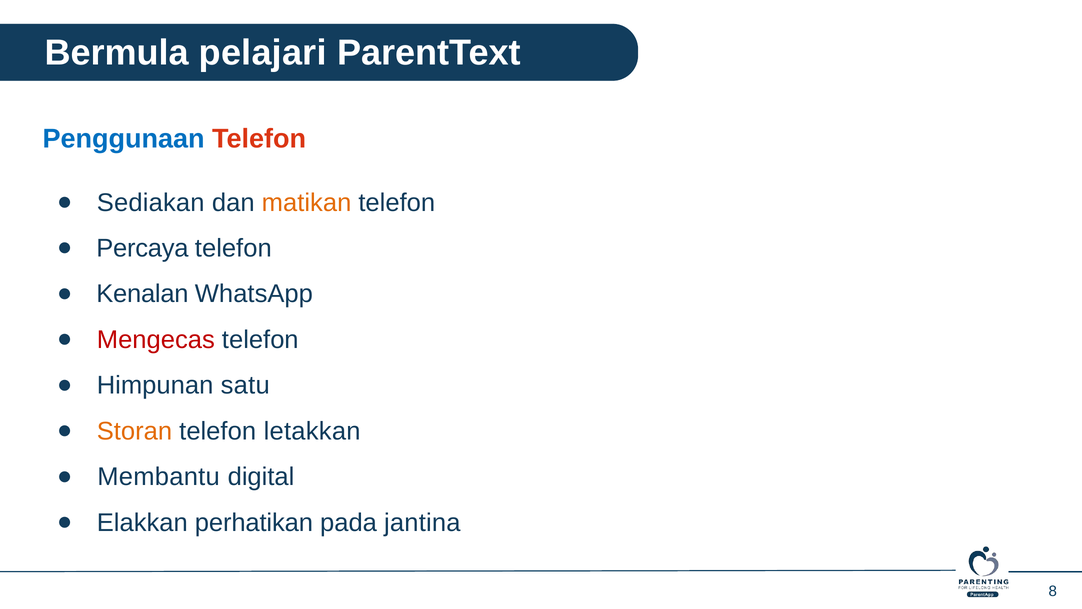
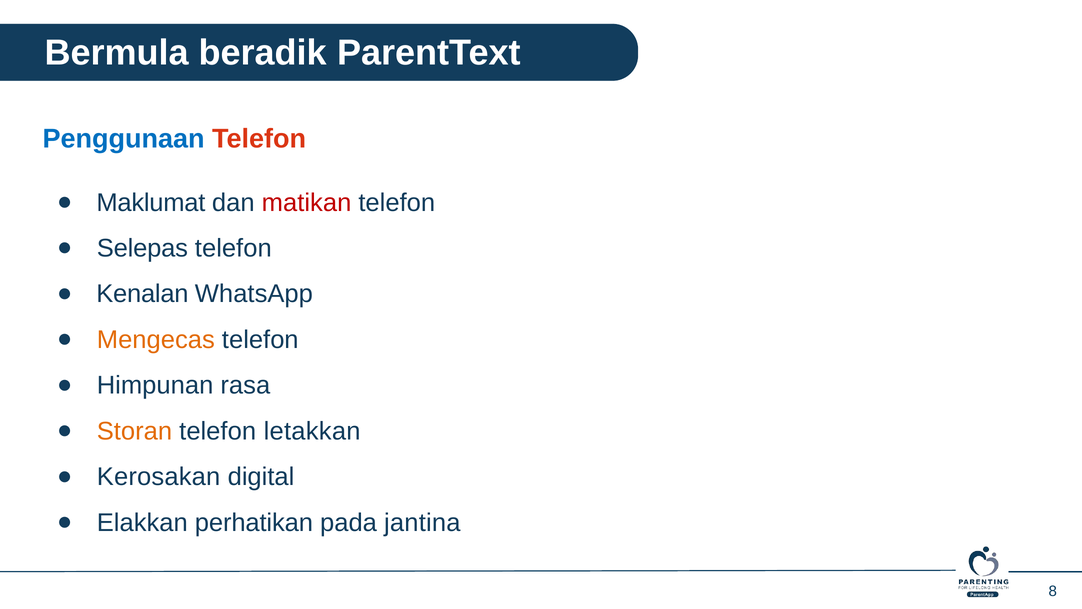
pelajari: pelajari -> beradik (263, 53)
Sediakan: Sediakan -> Maklumat (151, 202)
matikan colour: orange -> red (307, 202)
Percaya: Percaya -> Selepas (142, 248)
Mengecas colour: red -> orange (156, 340)
satu: satu -> rasa (245, 385)
Membantu: Membantu -> Kerosakan (159, 477)
